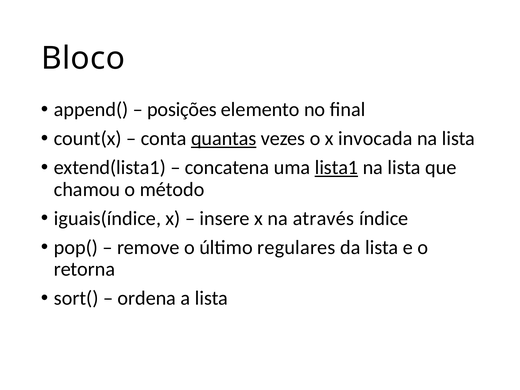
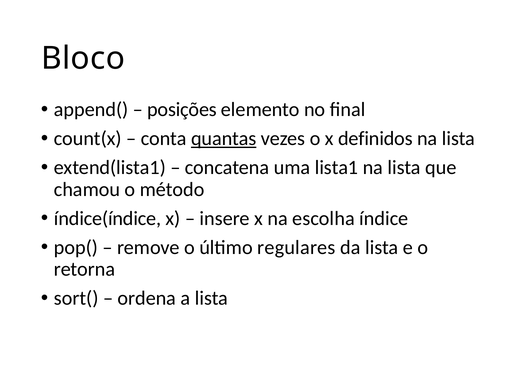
invocada: invocada -> definidos (375, 139)
lista1 underline: present -> none (337, 168)
iguais(índice: iguais(índice -> índice(índice (108, 218)
através: através -> escolha (323, 218)
